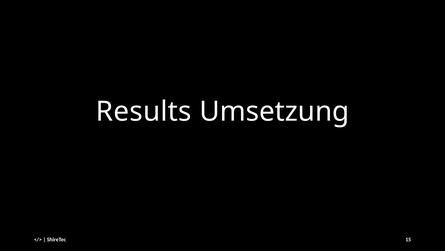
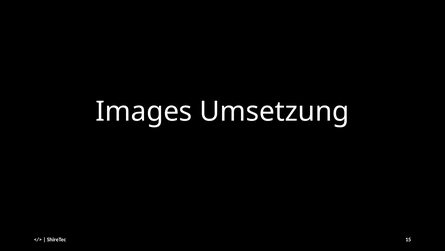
Results: Results -> Images (144, 111)
